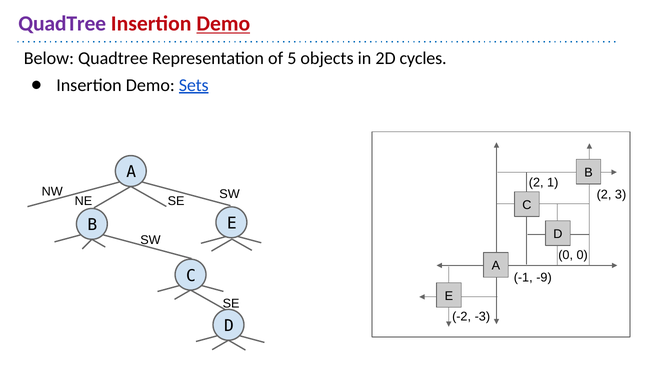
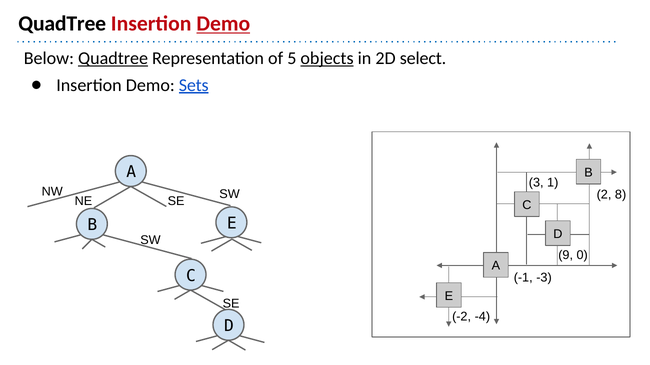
QuadTree colour: purple -> black (62, 24)
Quadtree underline: none -> present (113, 58)
objects underline: none -> present (327, 58)
cycles: cycles -> select (423, 58)
2: 2 -> 3 (536, 183)
3: 3 -> 8 (621, 195)
0: 0 -> 9 (566, 255)
-9: -9 -> -3 (544, 278)
-3: -3 -> -4 (482, 317)
